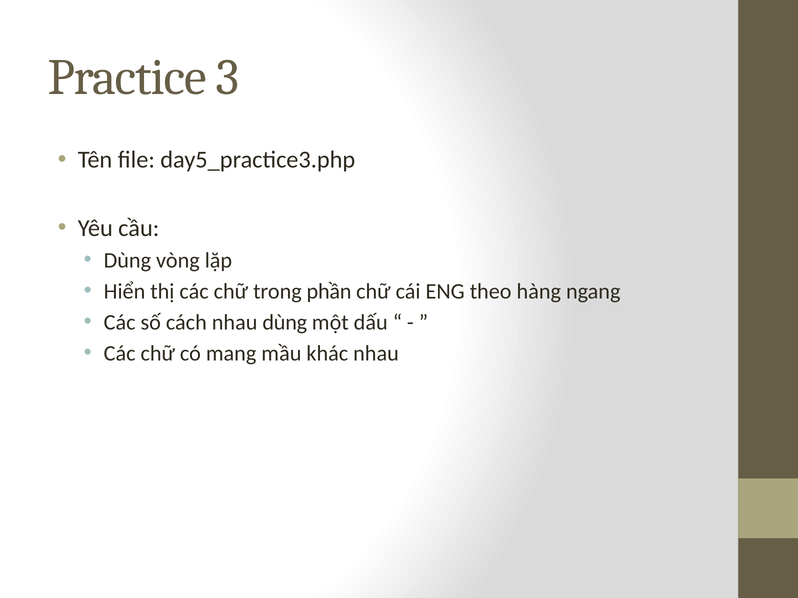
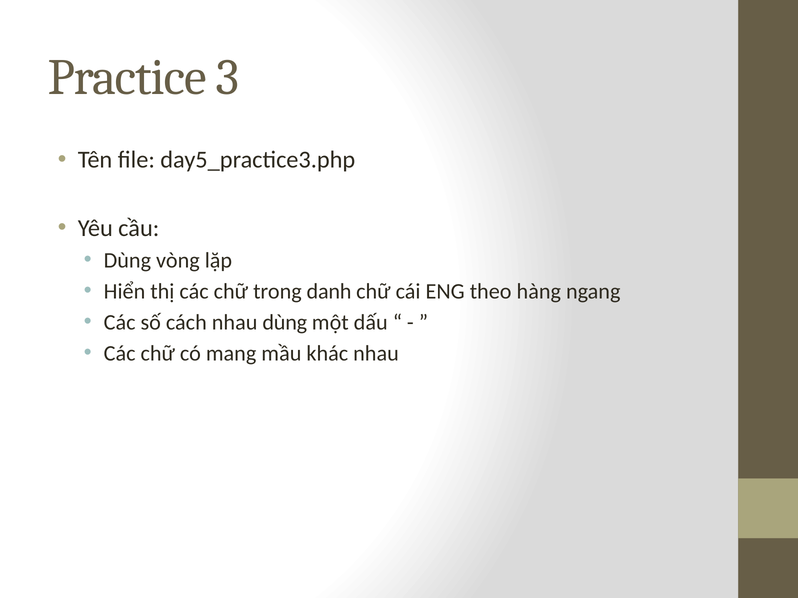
phần: phần -> danh (329, 291)
